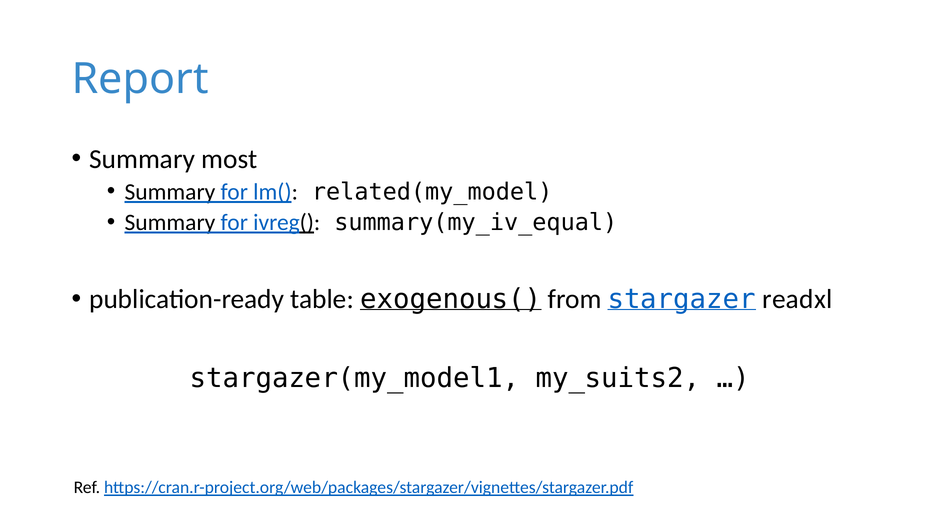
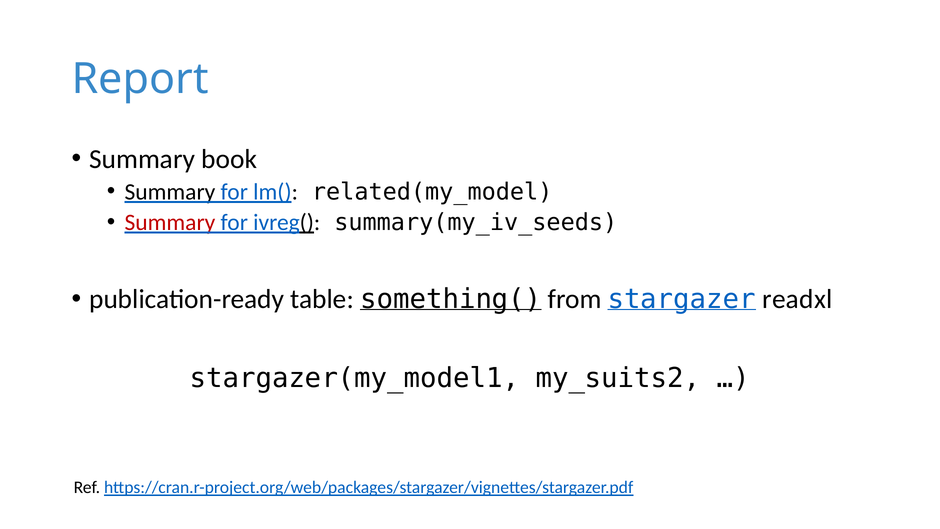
most: most -> book (229, 159)
Summary colour: black -> red (170, 222)
summary(my_iv_equal: summary(my_iv_equal -> summary(my_iv_seeds (476, 222)
exogenous(: exogenous( -> something( (451, 299)
